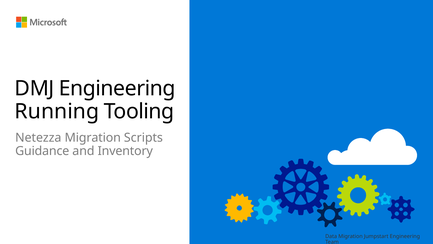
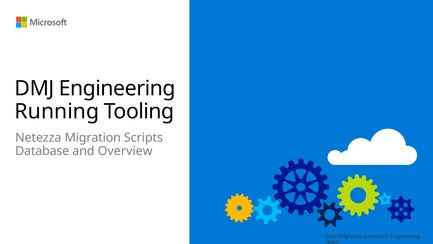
Guidance: Guidance -> Database (42, 151)
Inventory: Inventory -> Overview (125, 151)
